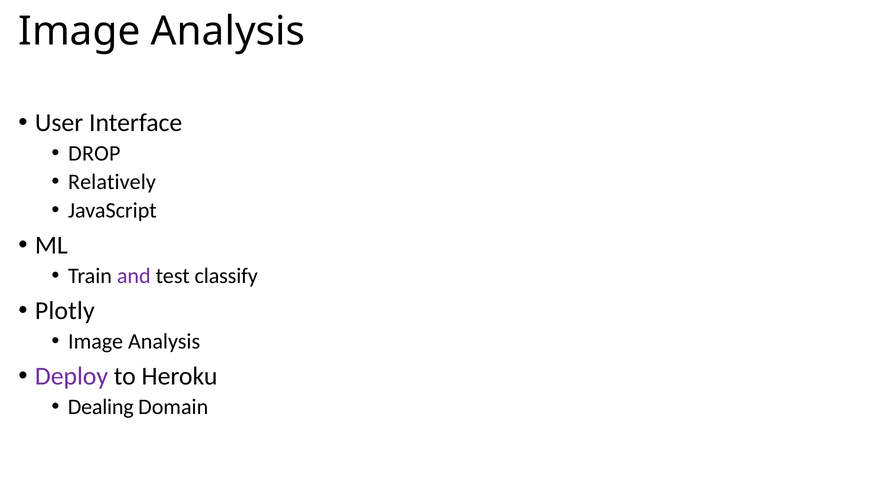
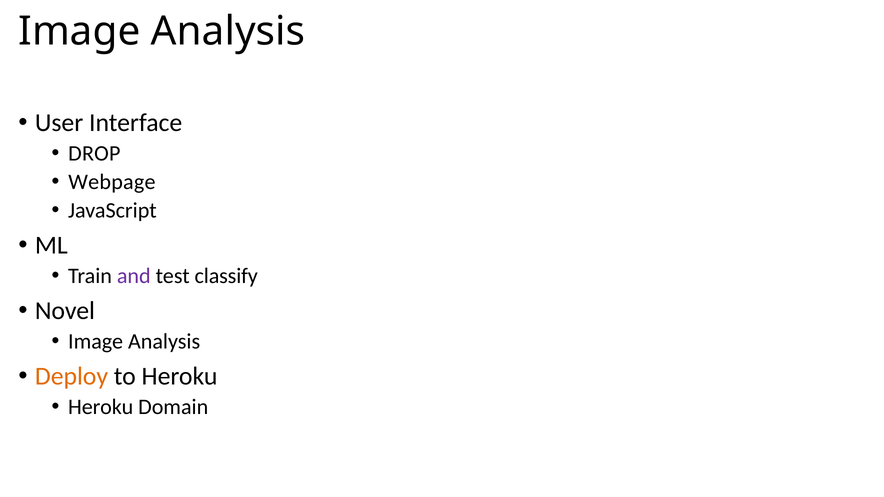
Relatively: Relatively -> Webpage (112, 182)
Plotly: Plotly -> Novel (65, 311)
Deploy colour: purple -> orange (72, 376)
Dealing: Dealing -> Heroku (101, 407)
